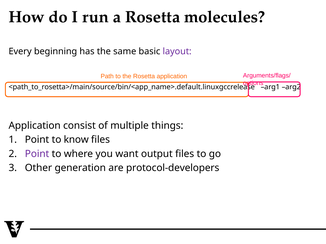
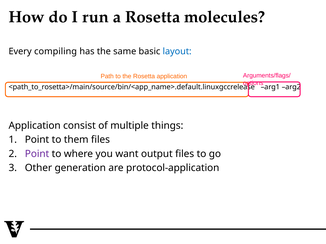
beginning: beginning -> compiling (56, 51)
layout colour: purple -> blue (177, 51)
know: know -> them (76, 140)
protocol-developers: protocol-developers -> protocol-application (173, 168)
